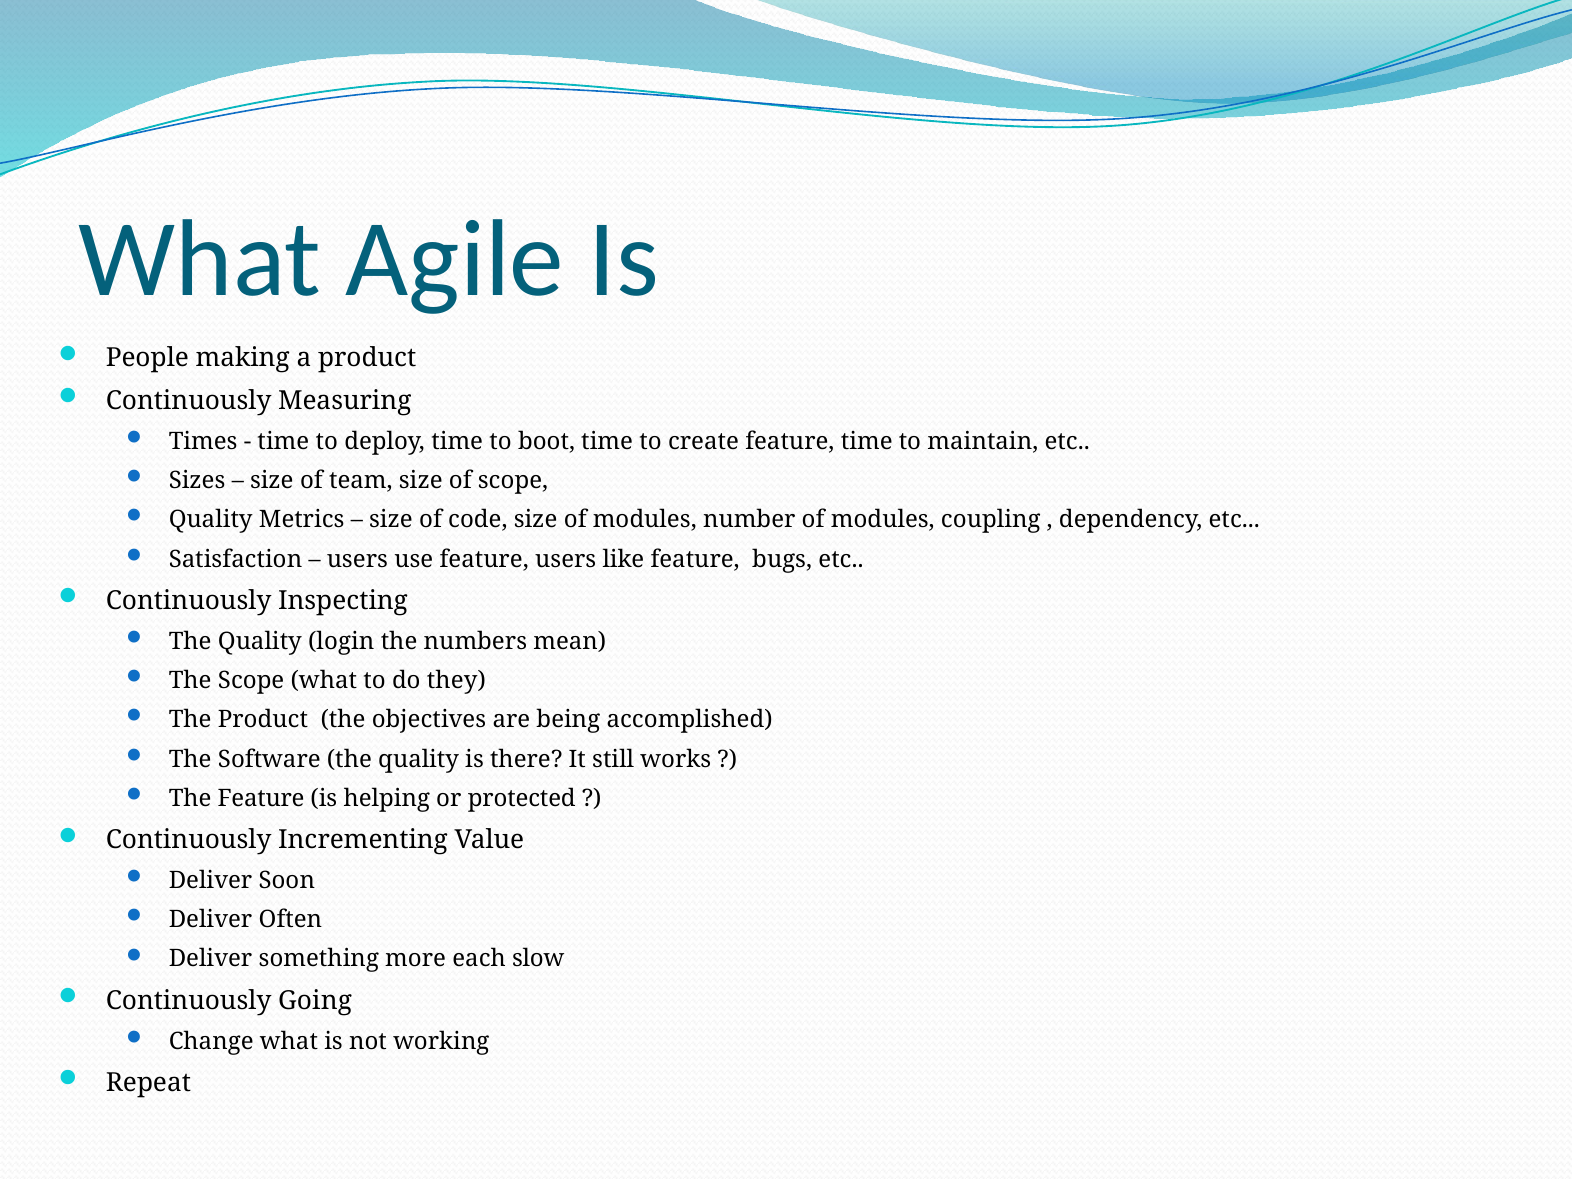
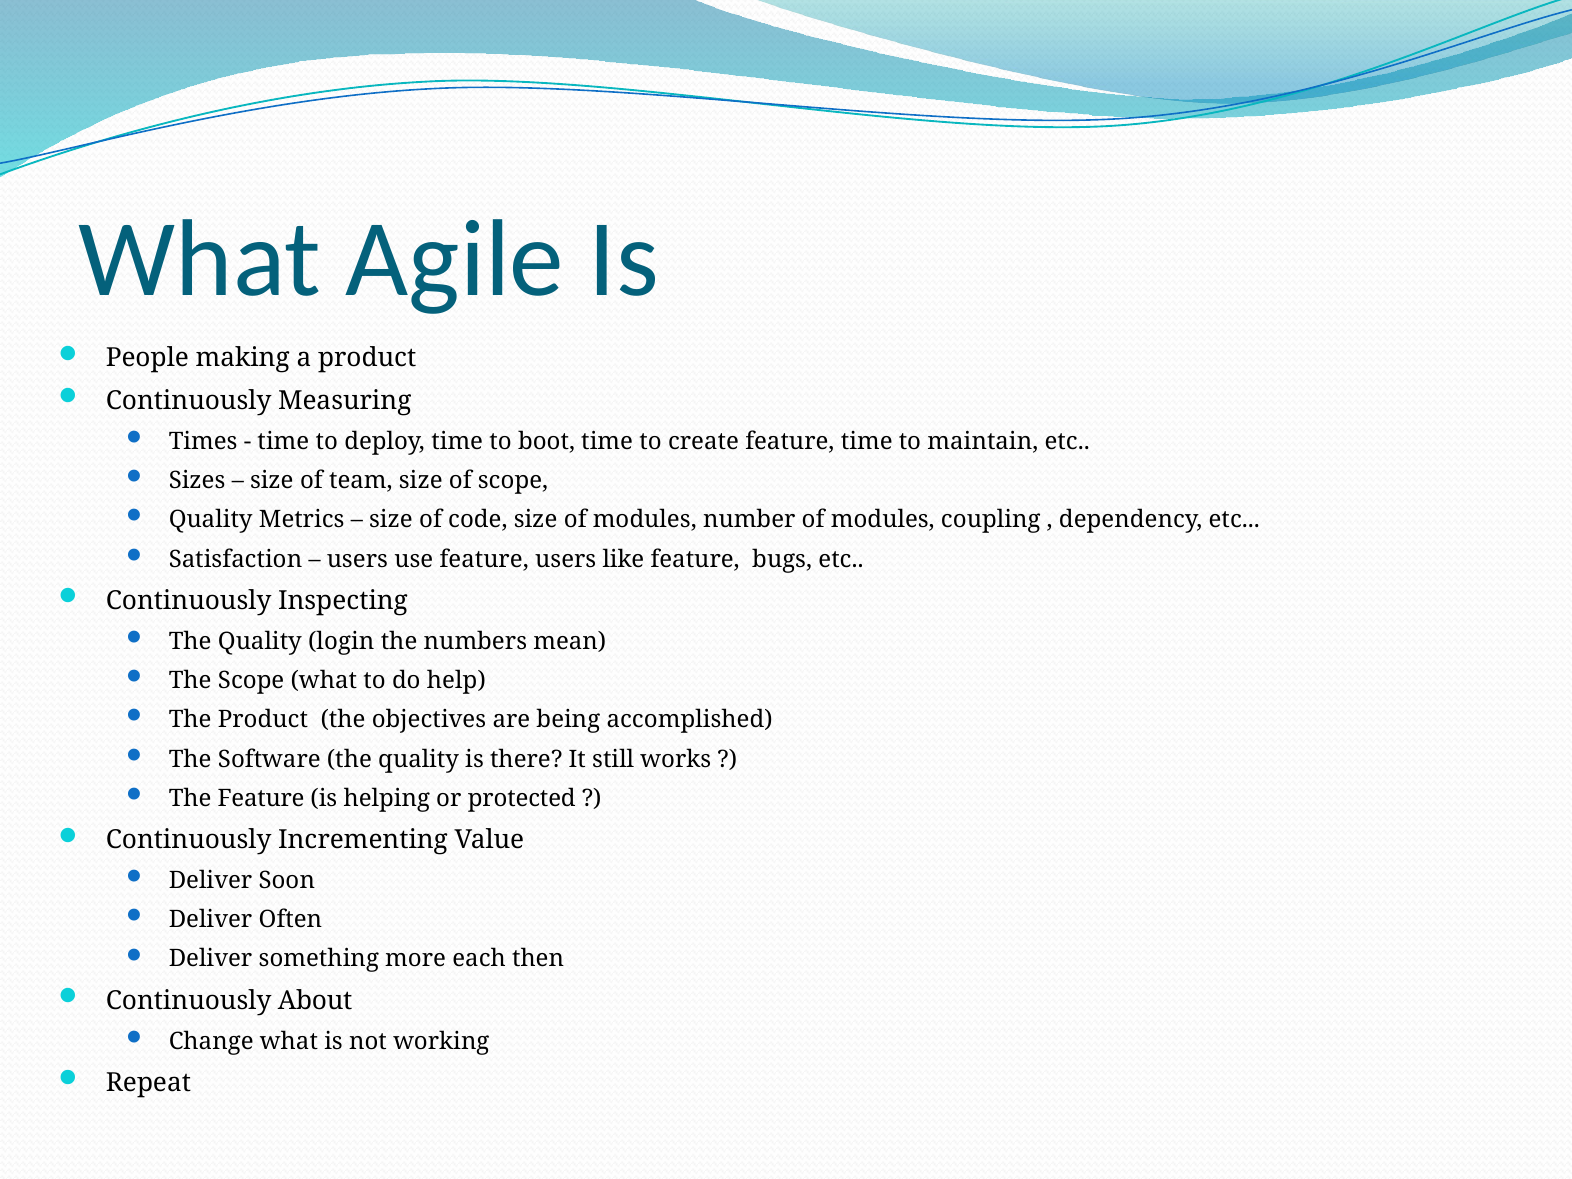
they: they -> help (456, 680)
slow: slow -> then (538, 959)
Going: Going -> About (315, 1001)
